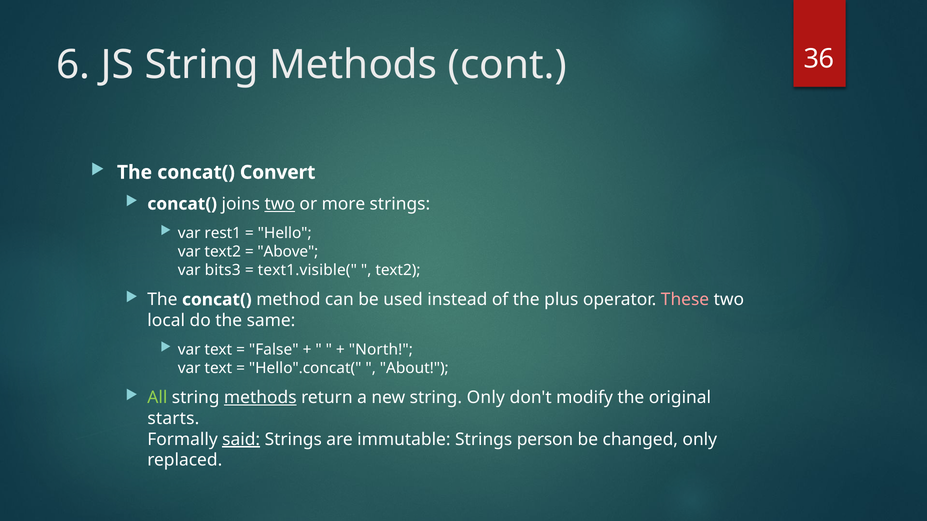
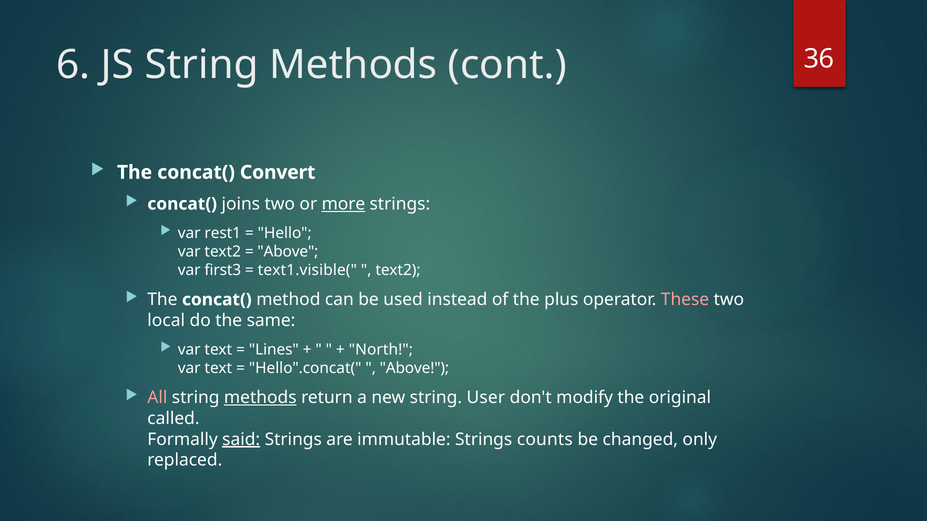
two underline: present -> none (280, 204)
more underline: none -> present (343, 204)
bits3: bits3 -> first3 (223, 270)
False: False -> Lines (274, 350)
About: About -> Above (414, 368)
All colour: light green -> pink (157, 398)
string Only: Only -> User (486, 398)
starts: starts -> called (173, 419)
person: person -> counts (545, 440)
